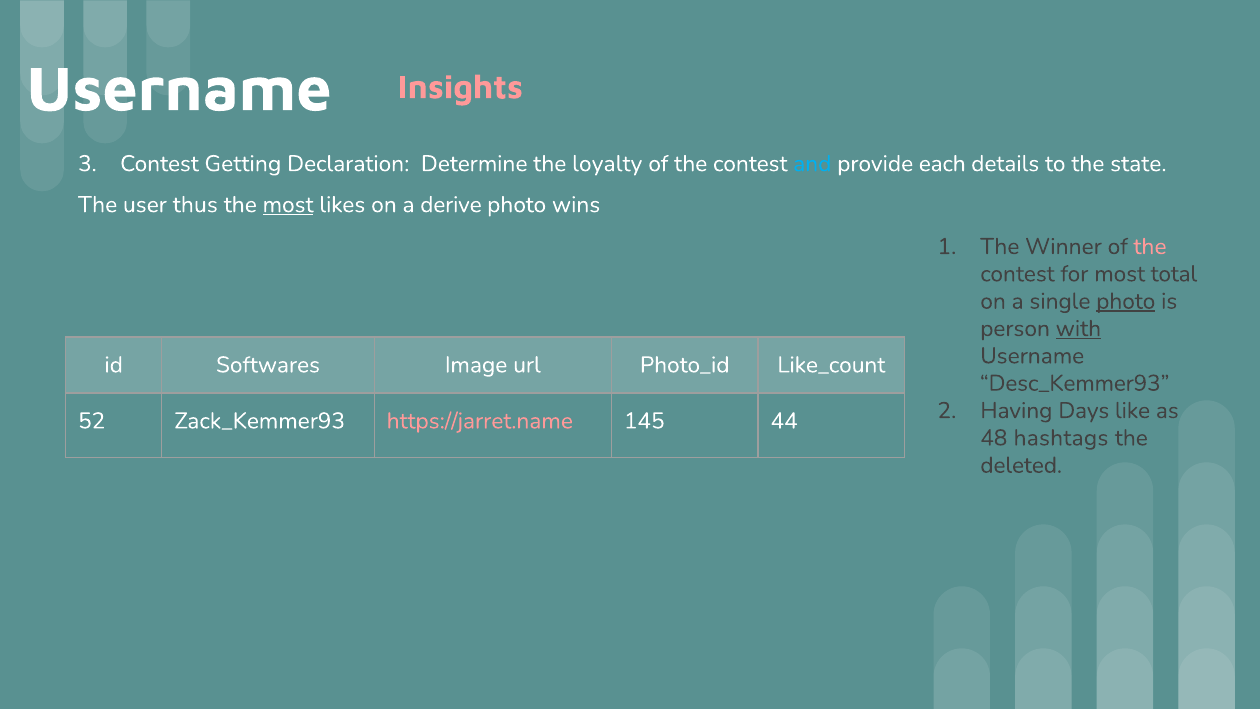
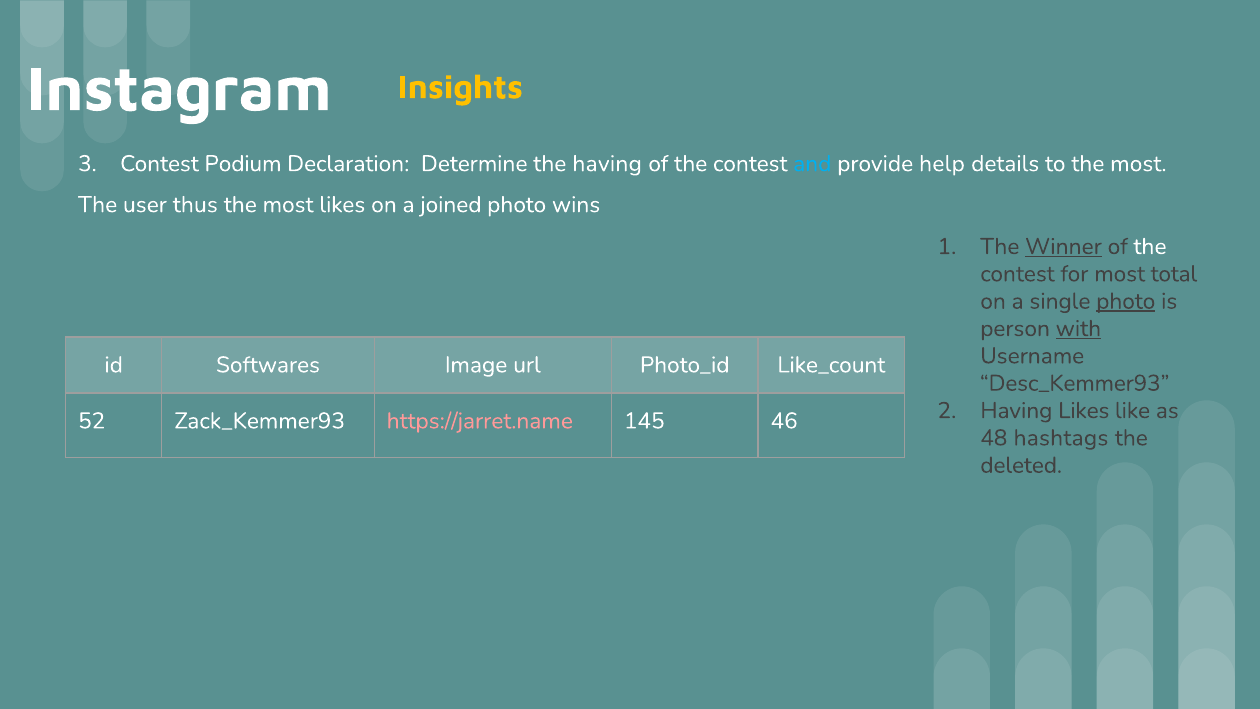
Username: Username -> Instagram (179, 89)
Insights colour: pink -> yellow (460, 87)
Getting: Getting -> Podium (243, 164)
the loyalty: loyalty -> having (607, 164)
each: each -> help (942, 164)
to the state: state -> most (1138, 164)
most underline: present -> none (288, 205)
derive: derive -> joined (451, 205)
Winner underline: none -> present (1064, 246)
the colour: pink -> white (1150, 246)
Having Days: Days -> Likes (1084, 410)
44: 44 -> 46 (784, 421)
